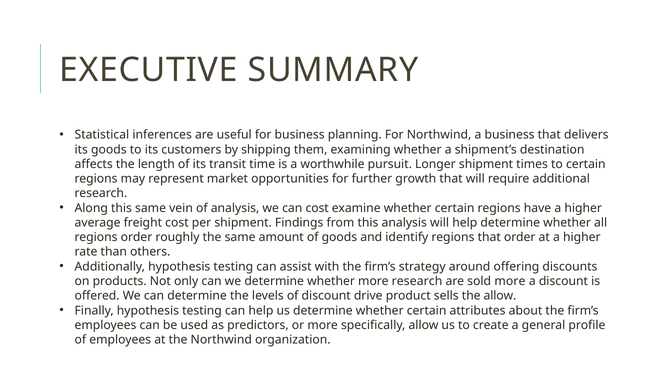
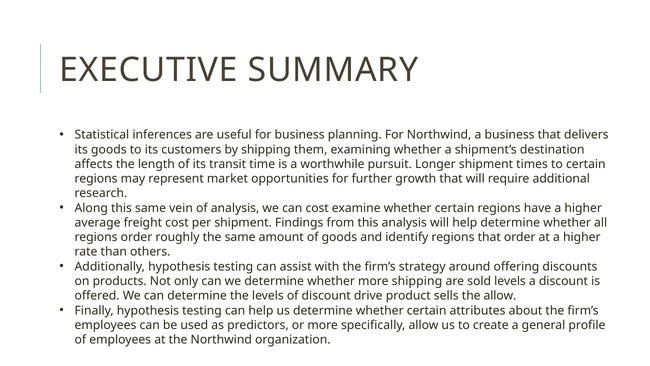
more research: research -> shipping (417, 281)
sold more: more -> levels (510, 281)
